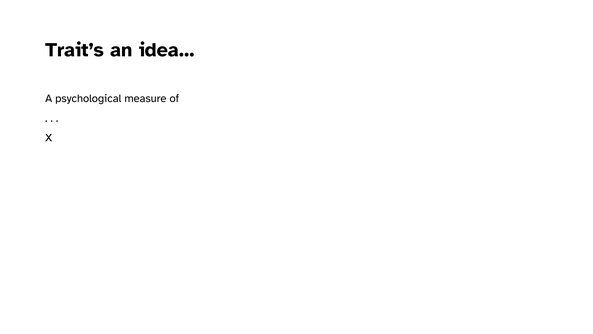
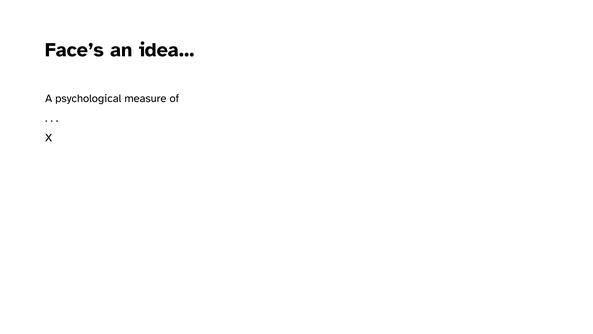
Trait’s: Trait’s -> Face’s (75, 50)
